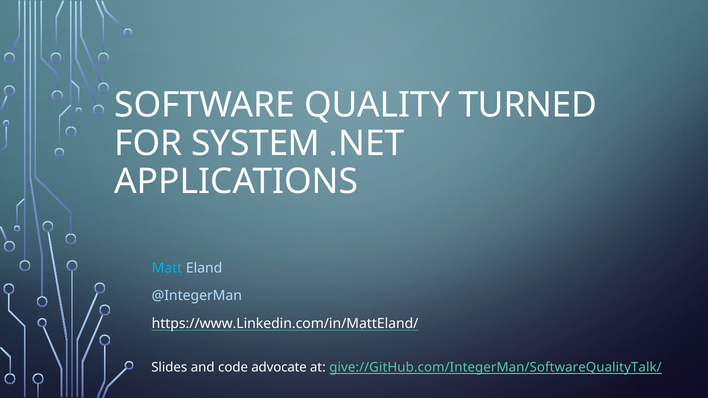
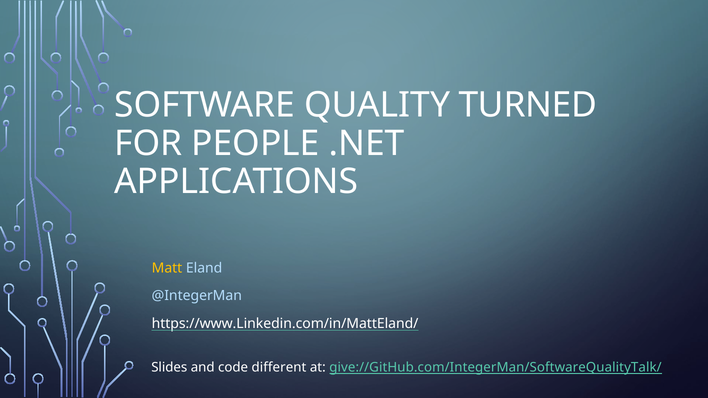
SYSTEM: SYSTEM -> PEOPLE (255, 144)
Matt colour: light blue -> yellow (167, 268)
advocate: advocate -> different (279, 368)
